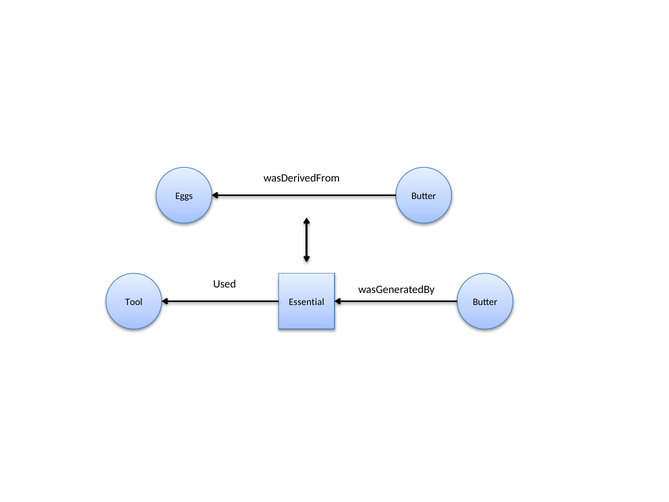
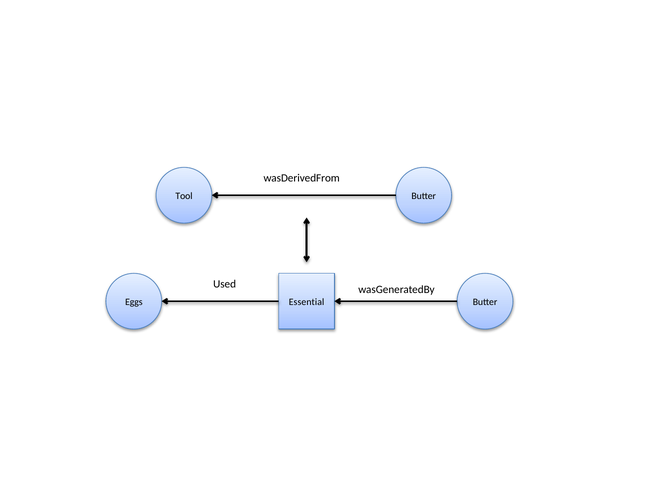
Eggs: Eggs -> Tool (184, 196)
Tool: Tool -> Eggs (134, 302)
